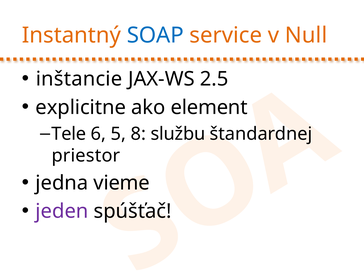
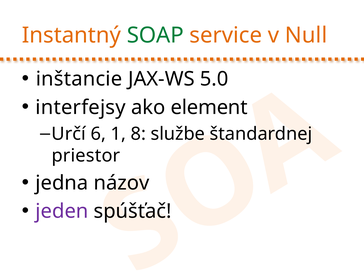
SOAP colour: blue -> green (155, 35)
2.5: 2.5 -> 5.0 (214, 79)
explicitne: explicitne -> interfejsy (81, 107)
Tele: Tele -> Určí (69, 134)
5: 5 -> 1 (118, 134)
službu: službu -> službe (178, 134)
vieme: vieme -> názov (122, 183)
